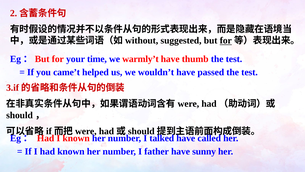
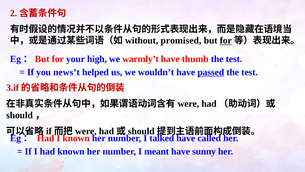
suggested: suggested -> promised (181, 40)
time: time -> high (97, 59)
came’t: came’t -> news’t (66, 72)
passed underline: none -> present (211, 72)
father: father -> meant (157, 151)
